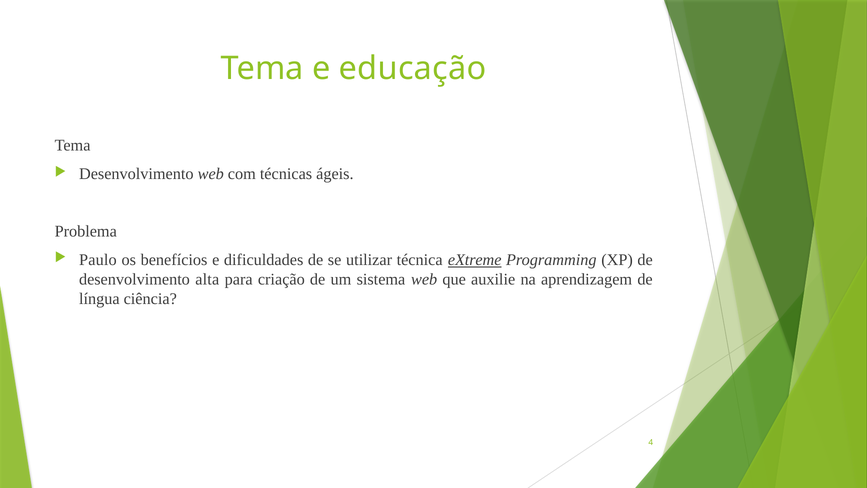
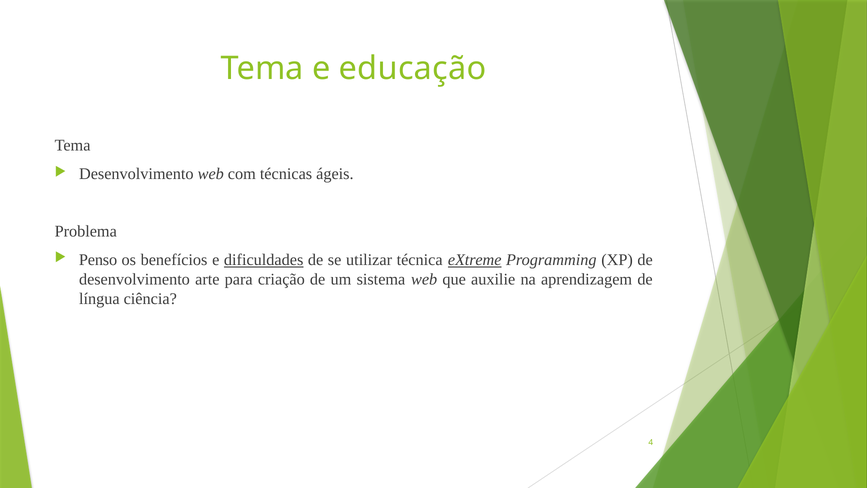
Paulo: Paulo -> Penso (98, 260)
dificuldades underline: none -> present (264, 260)
alta: alta -> arte (207, 279)
